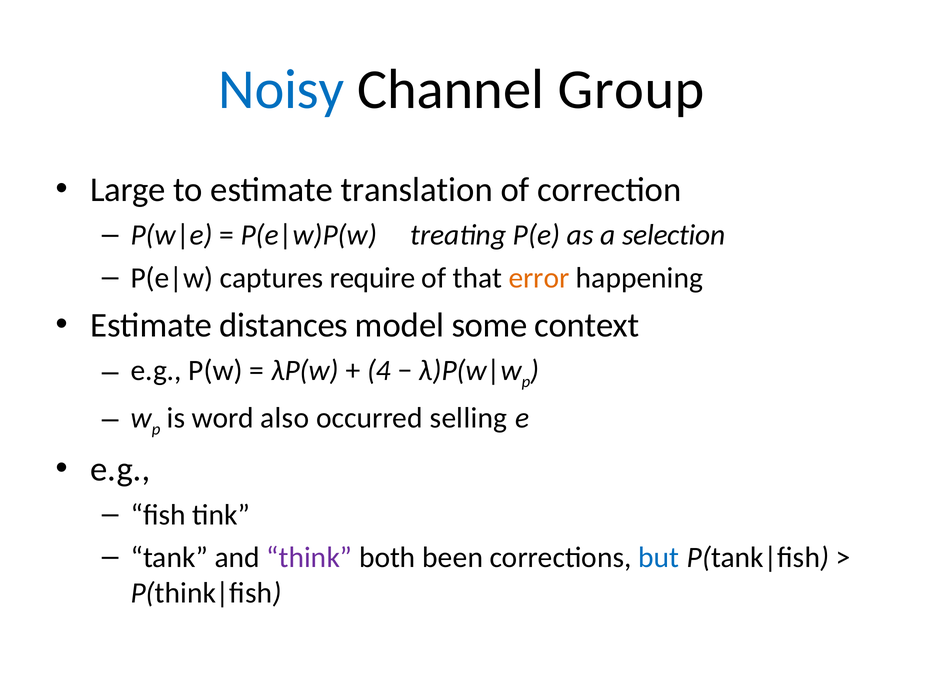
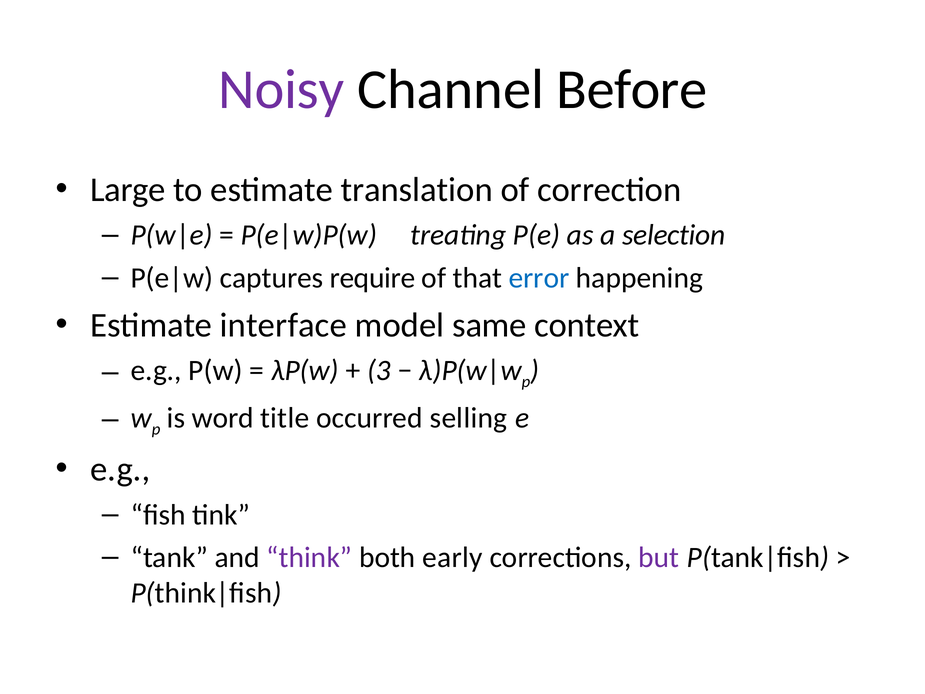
Noisy colour: blue -> purple (281, 90)
Group: Group -> Before (632, 90)
error colour: orange -> blue (539, 278)
distances: distances -> interface (283, 325)
some: some -> same (489, 325)
4: 4 -> 3 (379, 370)
also: also -> title (285, 418)
been: been -> early (453, 557)
but colour: blue -> purple (659, 557)
